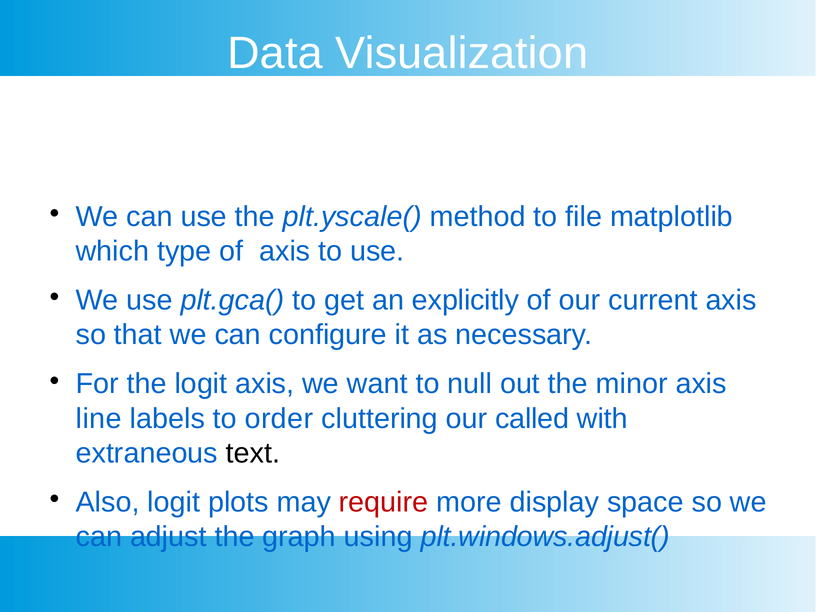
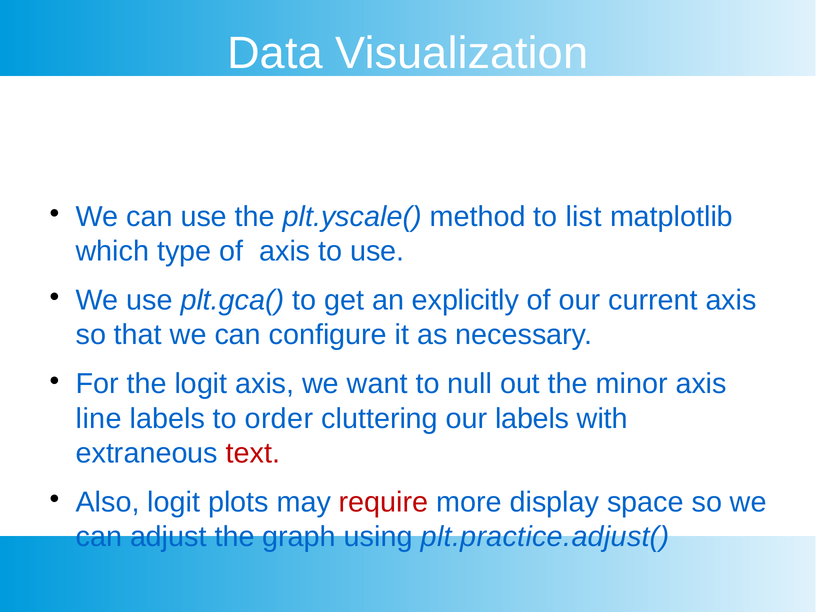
file: file -> list (584, 217)
our called: called -> labels (532, 418)
text colour: black -> red (253, 453)
plt.windows.adjust(: plt.windows.adjust( -> plt.practice.adjust( (545, 537)
